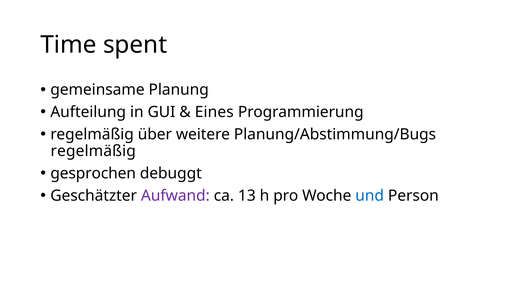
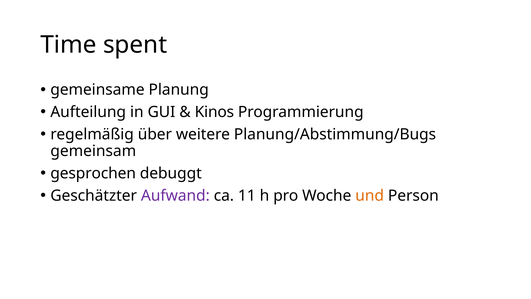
Eines: Eines -> Kinos (214, 112)
regelmäßig: regelmäßig -> gemeinsam (93, 151)
13: 13 -> 11 (247, 196)
und colour: blue -> orange (370, 196)
